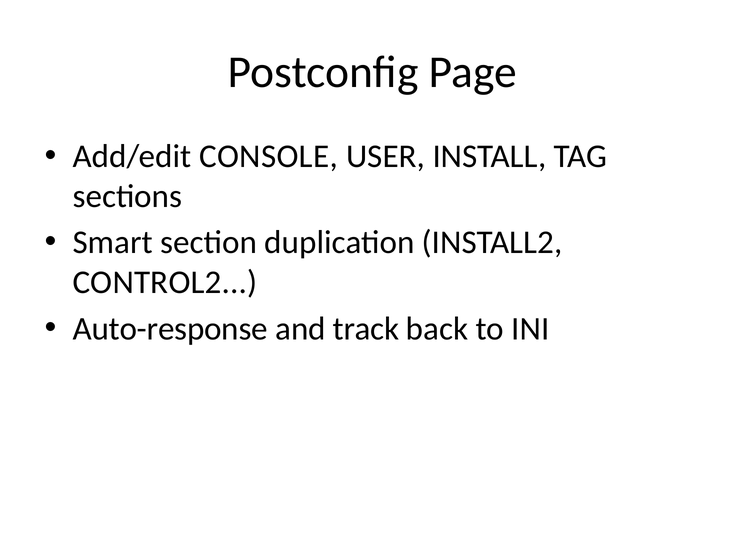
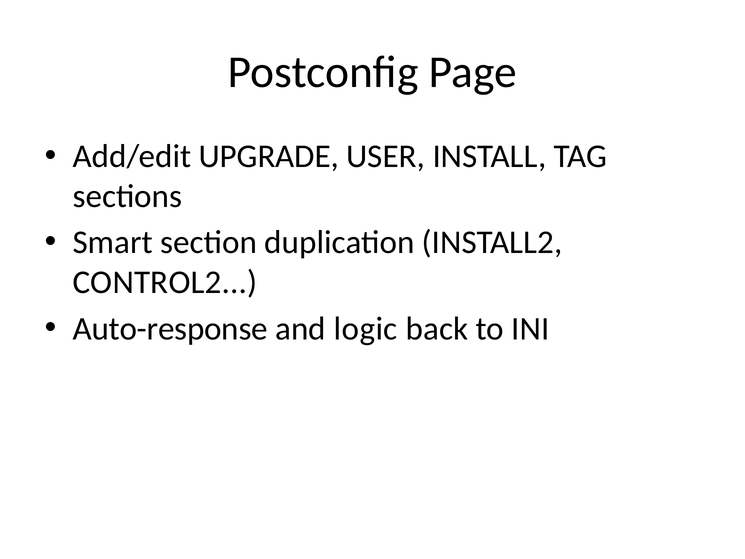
CONSOLE: CONSOLE -> UPGRADE (269, 156)
track: track -> logic (366, 329)
